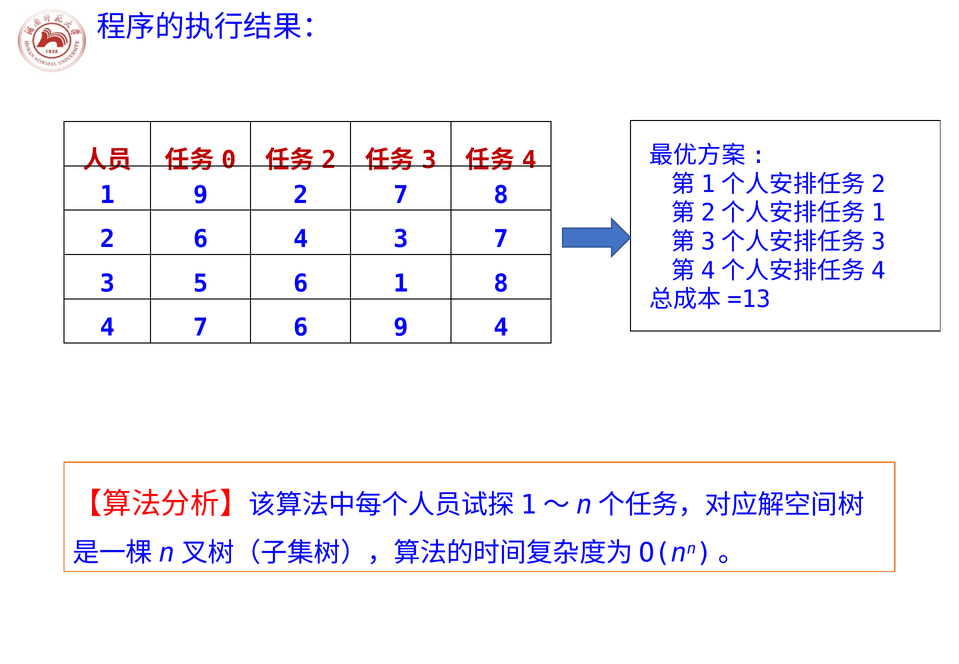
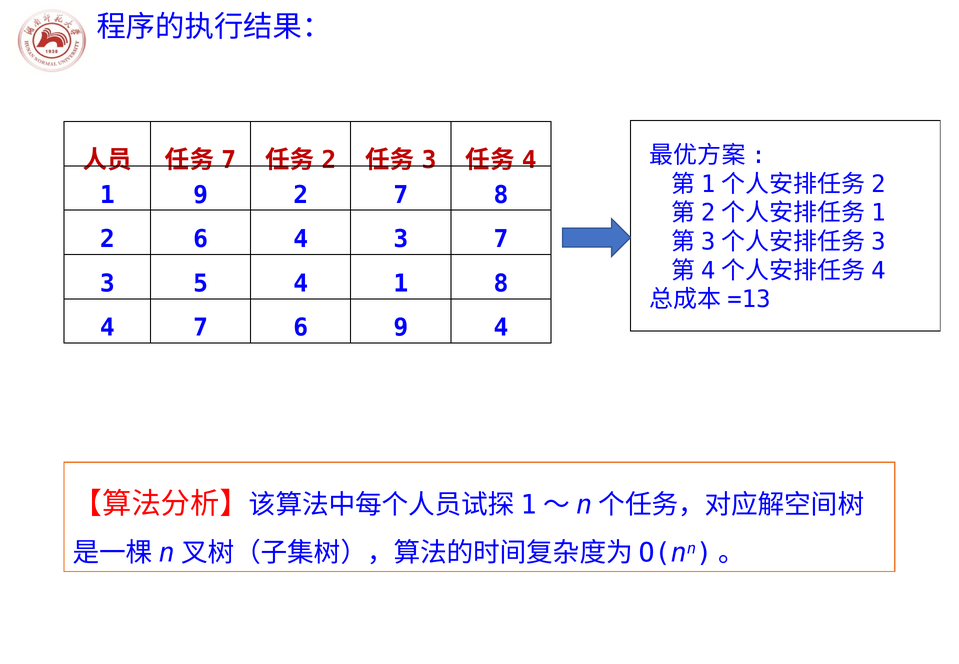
0: 0 -> 7 (229, 160)
5 6: 6 -> 4 (301, 283)
